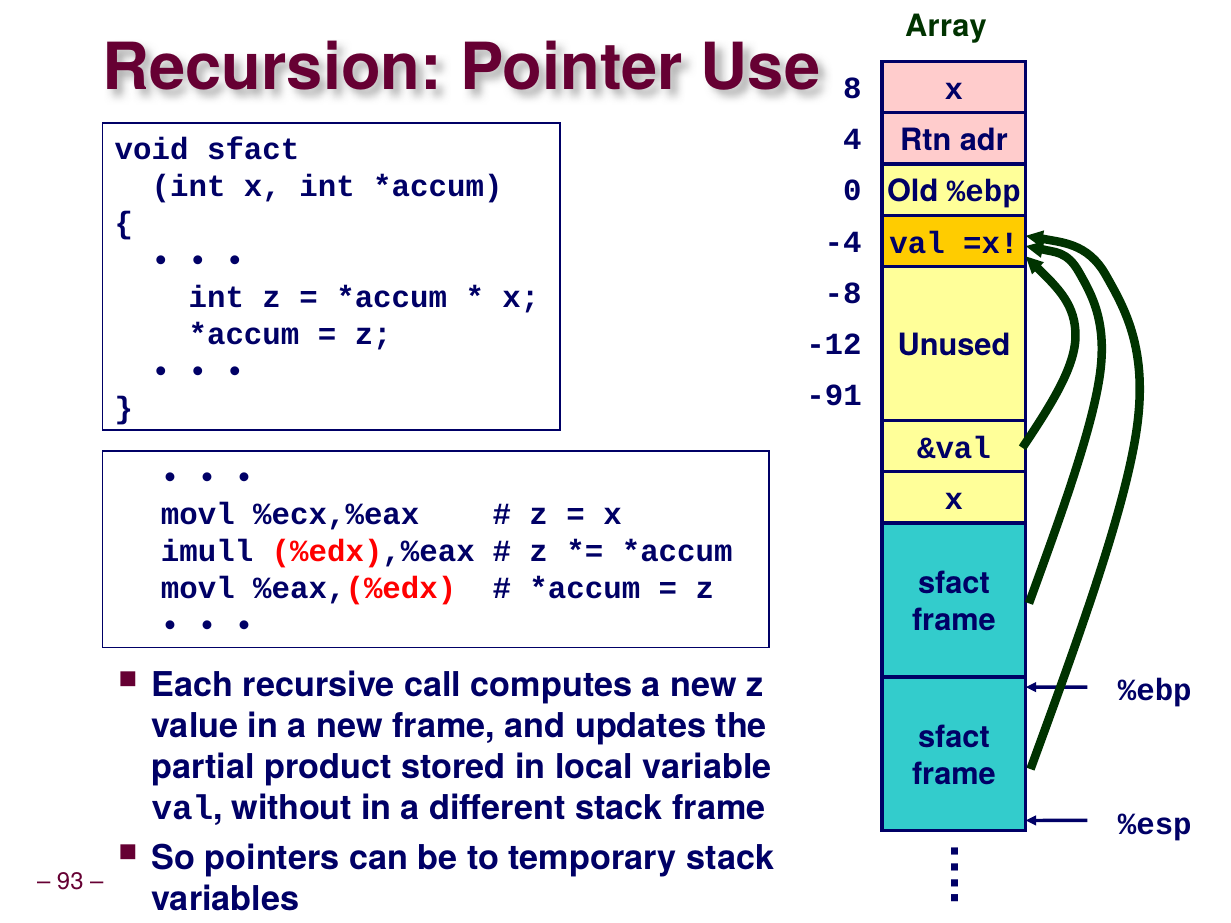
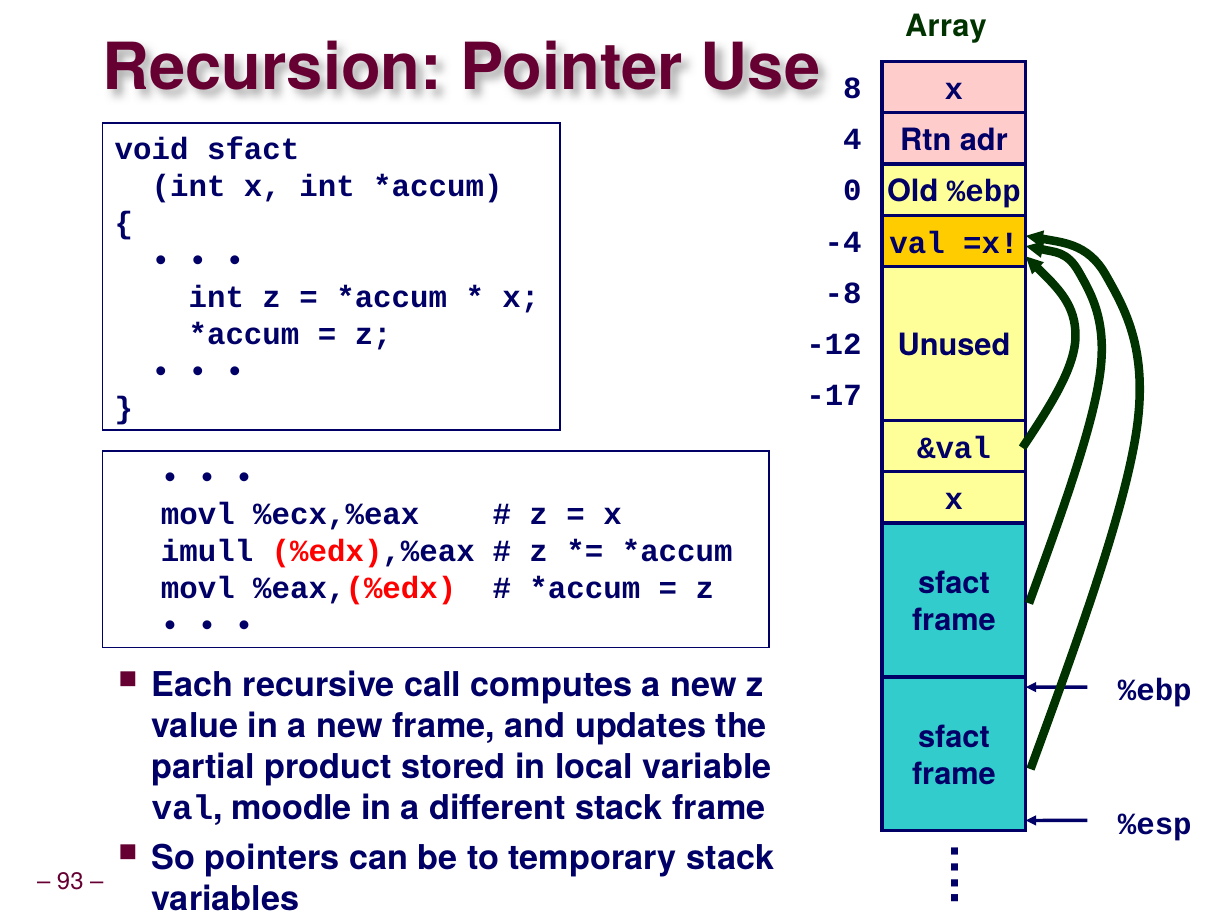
-91: -91 -> -17 (834, 396)
without: without -> moodle (292, 809)
